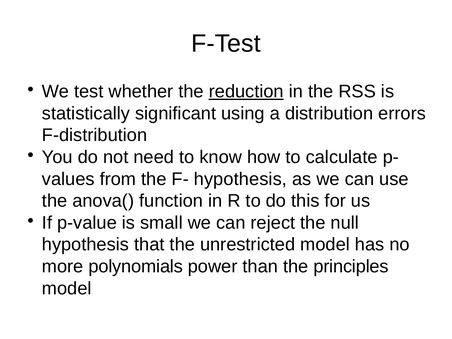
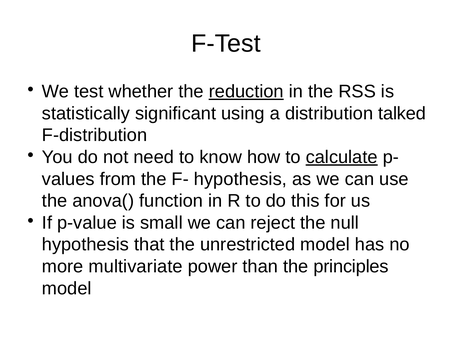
errors: errors -> talked (402, 113)
calculate underline: none -> present (342, 157)
polynomials: polynomials -> multivariate (136, 266)
